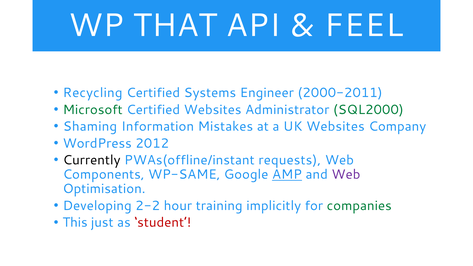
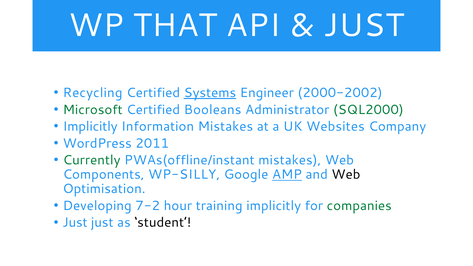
FEEL: FEEL -> JUST (364, 26)
Systems underline: none -> present (210, 93)
2000-2011: 2000-2011 -> 2000-2002 (340, 93)
Certified Websites: Websites -> Booleans (213, 110)
Shaming: Shaming -> Implicitly (90, 126)
2012: 2012 -> 2011 (152, 143)
Currently colour: black -> green (92, 160)
PWAs(offline/instant requests: requests -> mistakes (290, 160)
WP-SAME: WP-SAME -> WP-SILLY (184, 175)
Web colour: purple -> black (346, 175)
2-2: 2-2 -> 7-2 (148, 206)
This: This -> Just (75, 223)
student colour: red -> black (163, 223)
